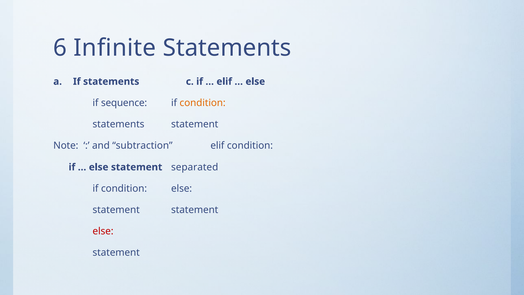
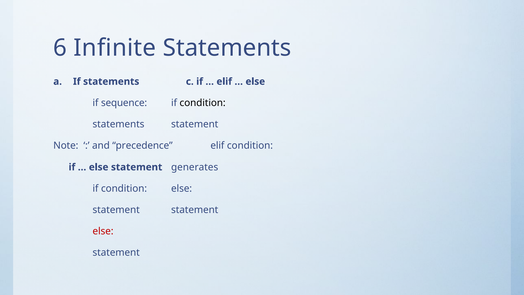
condition colour: orange -> black (203, 103)
subtraction: subtraction -> precedence (142, 146)
separated: separated -> generates (195, 167)
